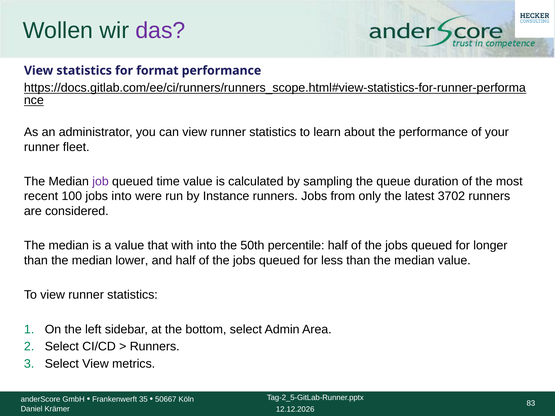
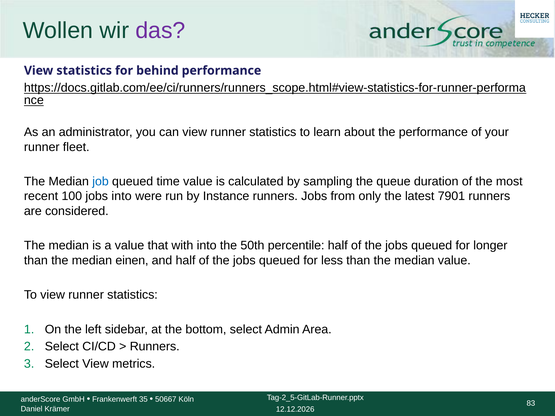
format: format -> behind (157, 71)
job colour: purple -> blue (100, 182)
3702: 3702 -> 7901 (451, 196)
lower: lower -> einen (132, 260)
